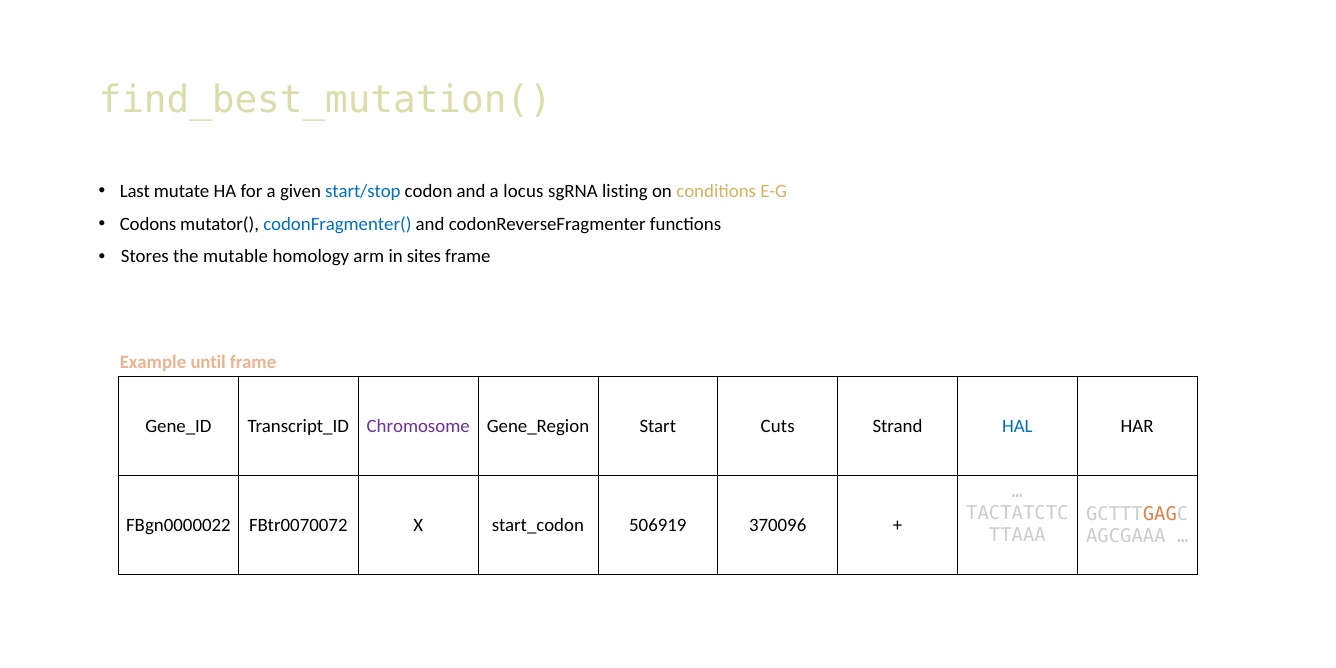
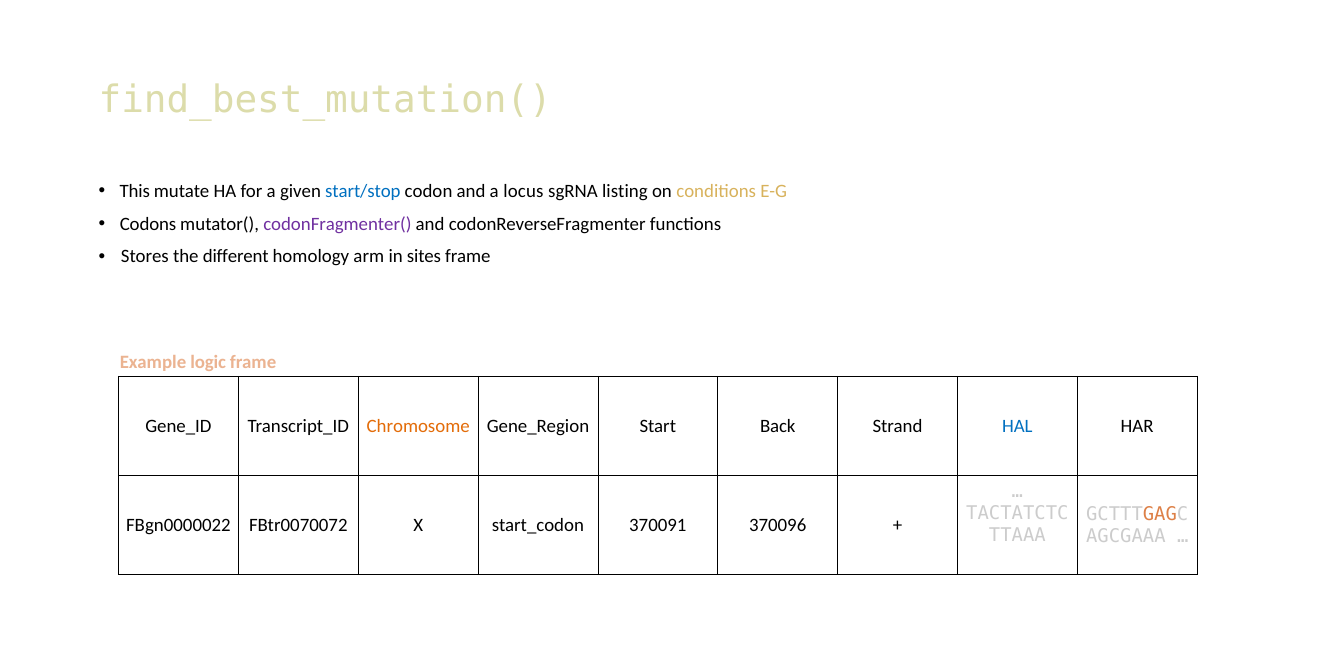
Last: Last -> This (135, 191)
codonFragmenter( colour: blue -> purple (337, 224)
mutable: mutable -> different (236, 257)
until: until -> logic (208, 362)
Chromosome colour: purple -> orange (418, 426)
Cuts: Cuts -> Back (778, 426)
506919: 506919 -> 370091 (658, 525)
